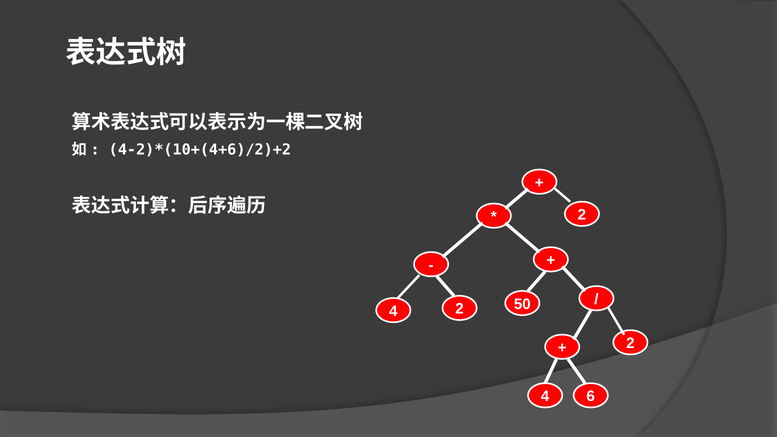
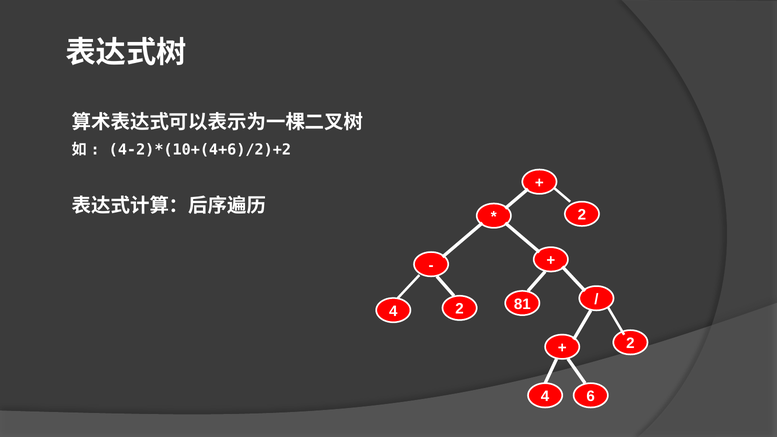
50: 50 -> 81 (522, 304)
